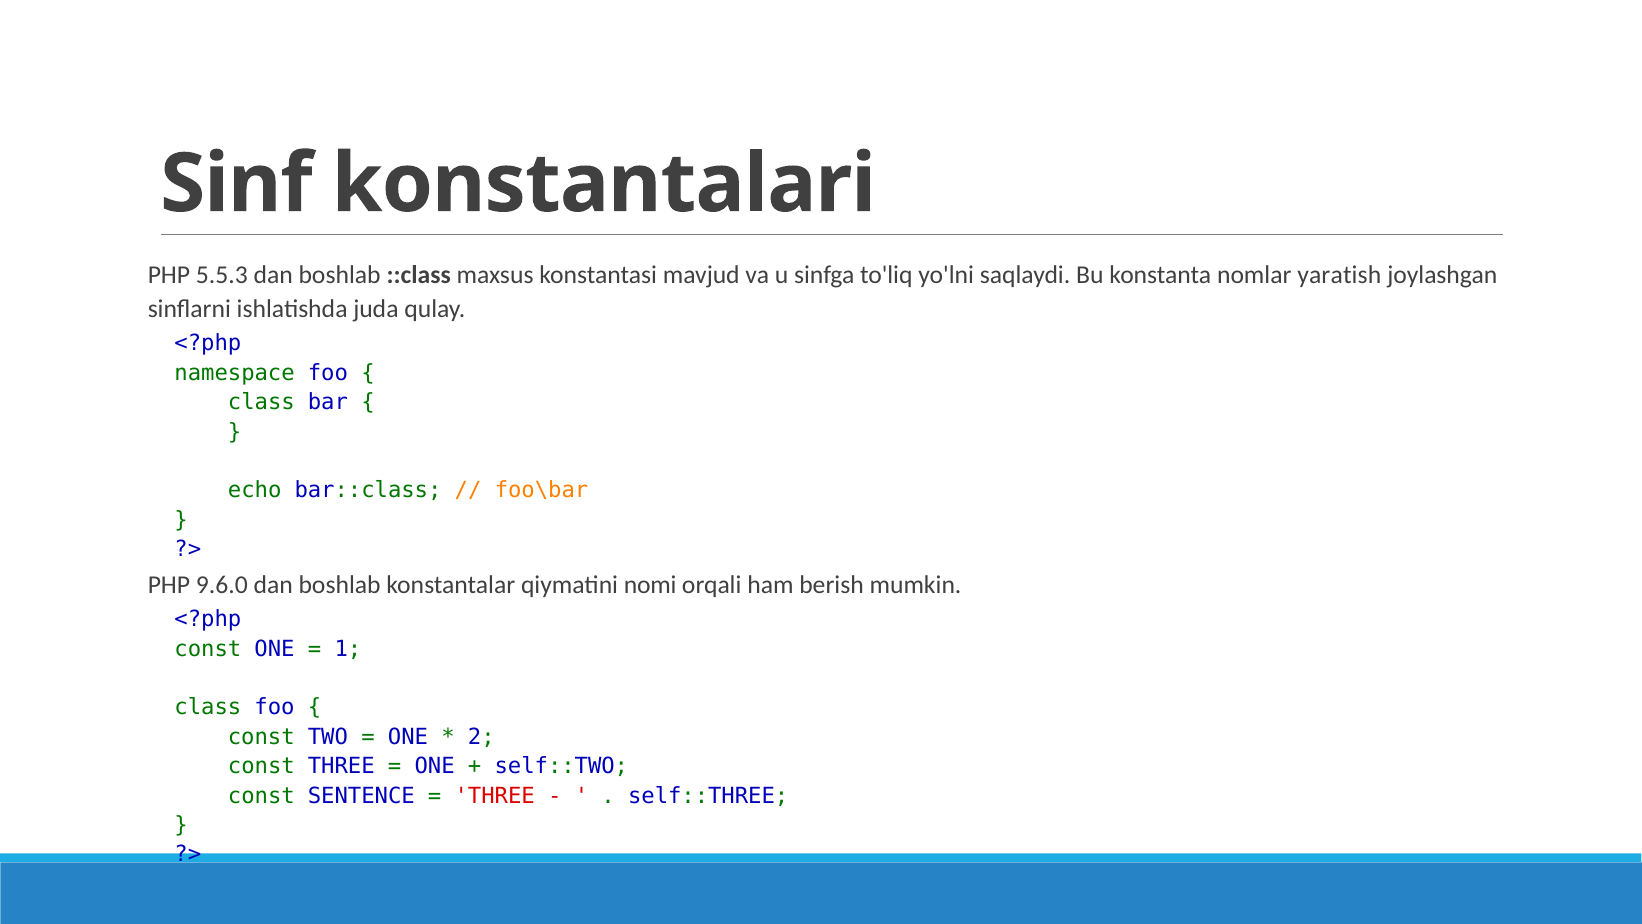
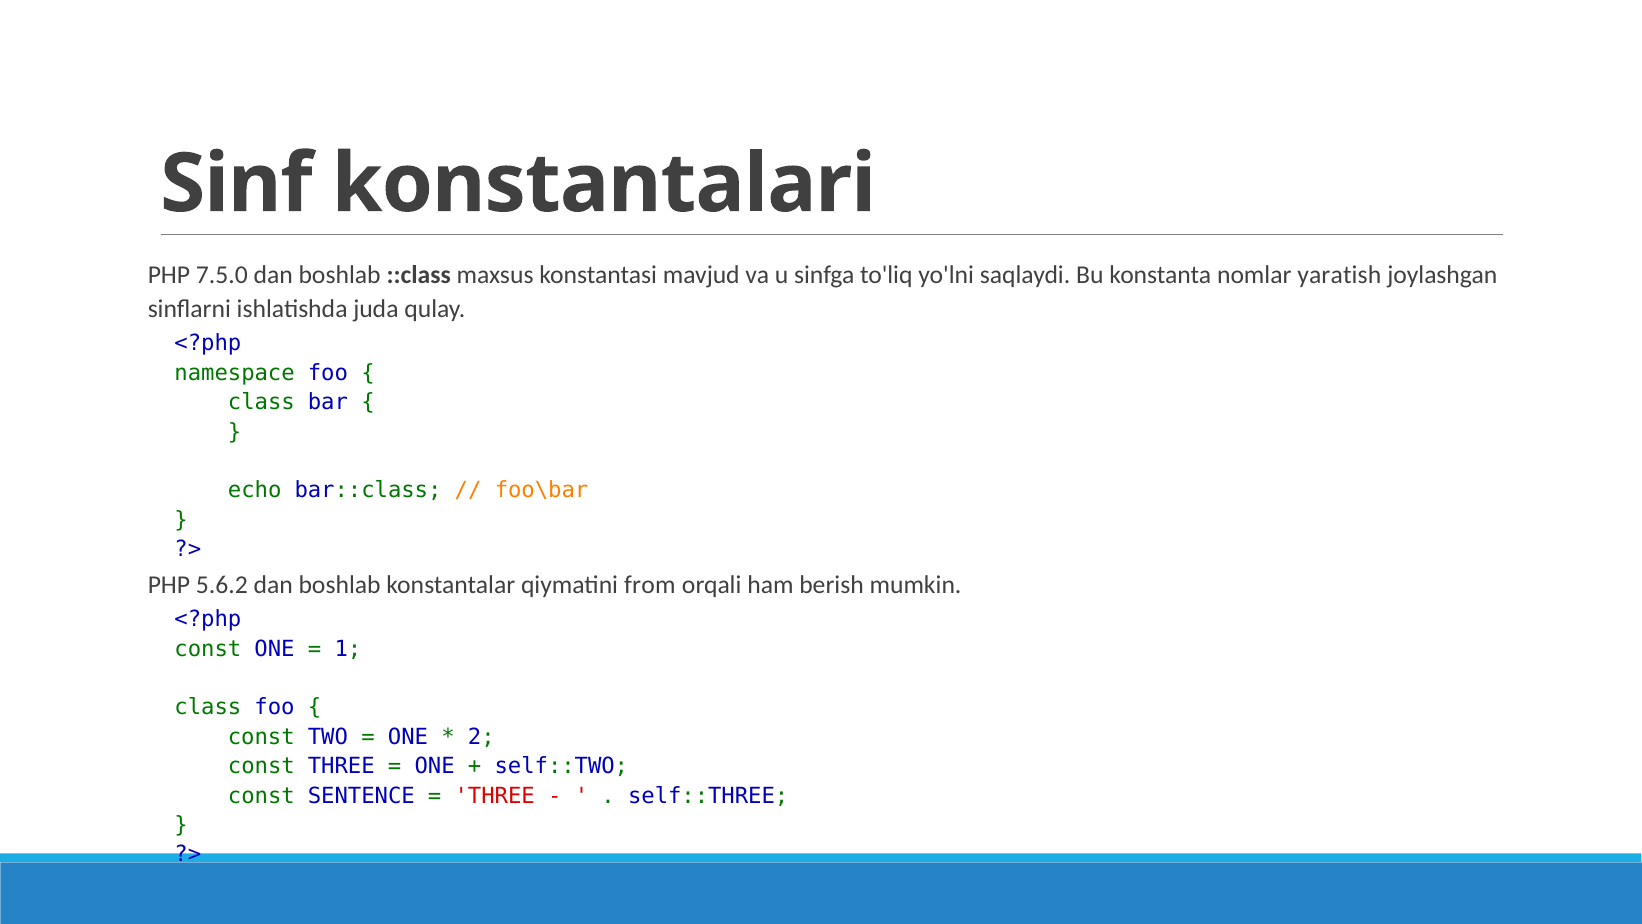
5.5.3: 5.5.3 -> 7.5.0 (222, 275)
9.6.0: 9.6.0 -> 5.6.2 (222, 585)
nomi: nomi -> from (650, 585)
